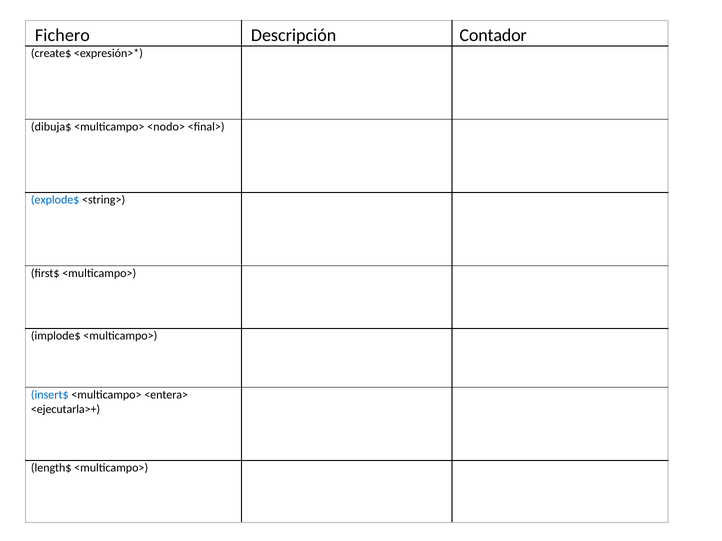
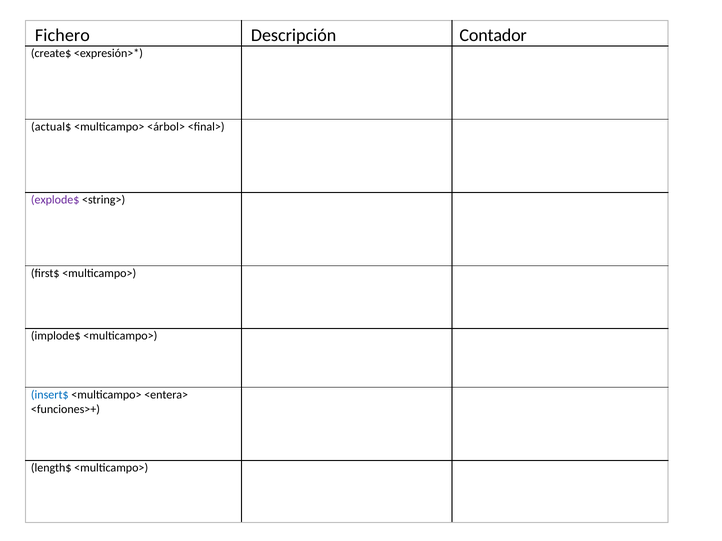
dibuja$: dibuja$ -> actual$ (51, 127)
<nodo>: <nodo> -> <árbol> (166, 127)
explode$ colour: blue -> purple (55, 200)
<ejecutarla>+: <ejecutarla>+ -> <funciones>+ (65, 410)
